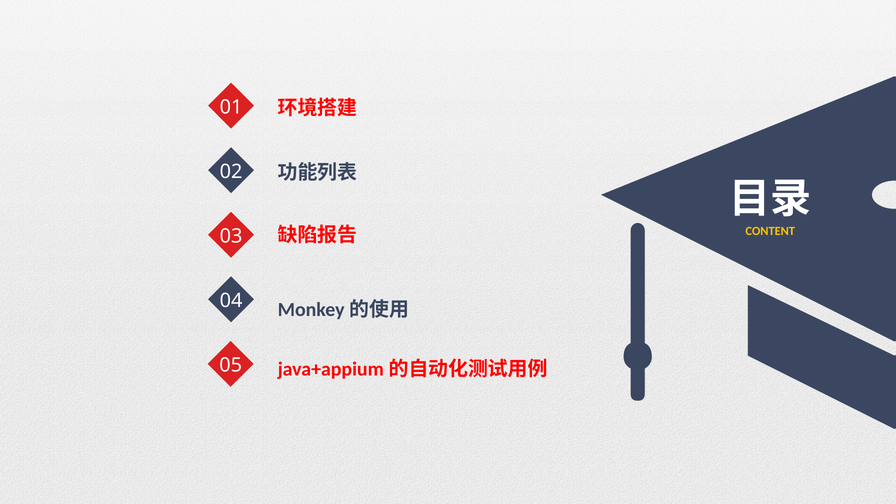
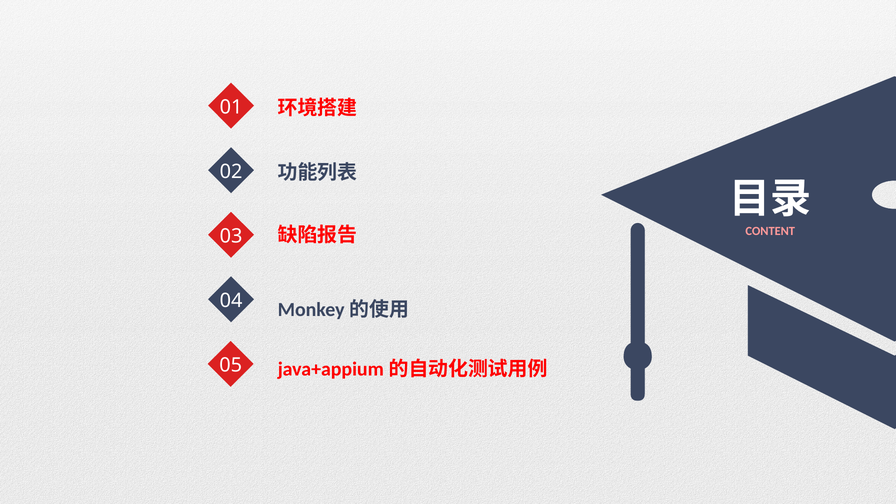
CONTENT colour: yellow -> pink (770, 231)
